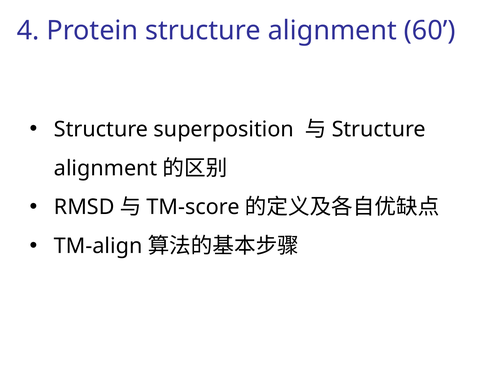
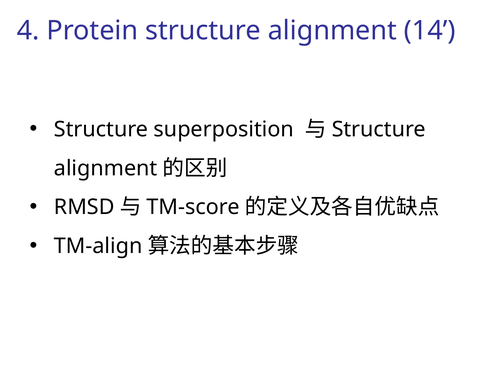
60: 60 -> 14 (430, 31)
